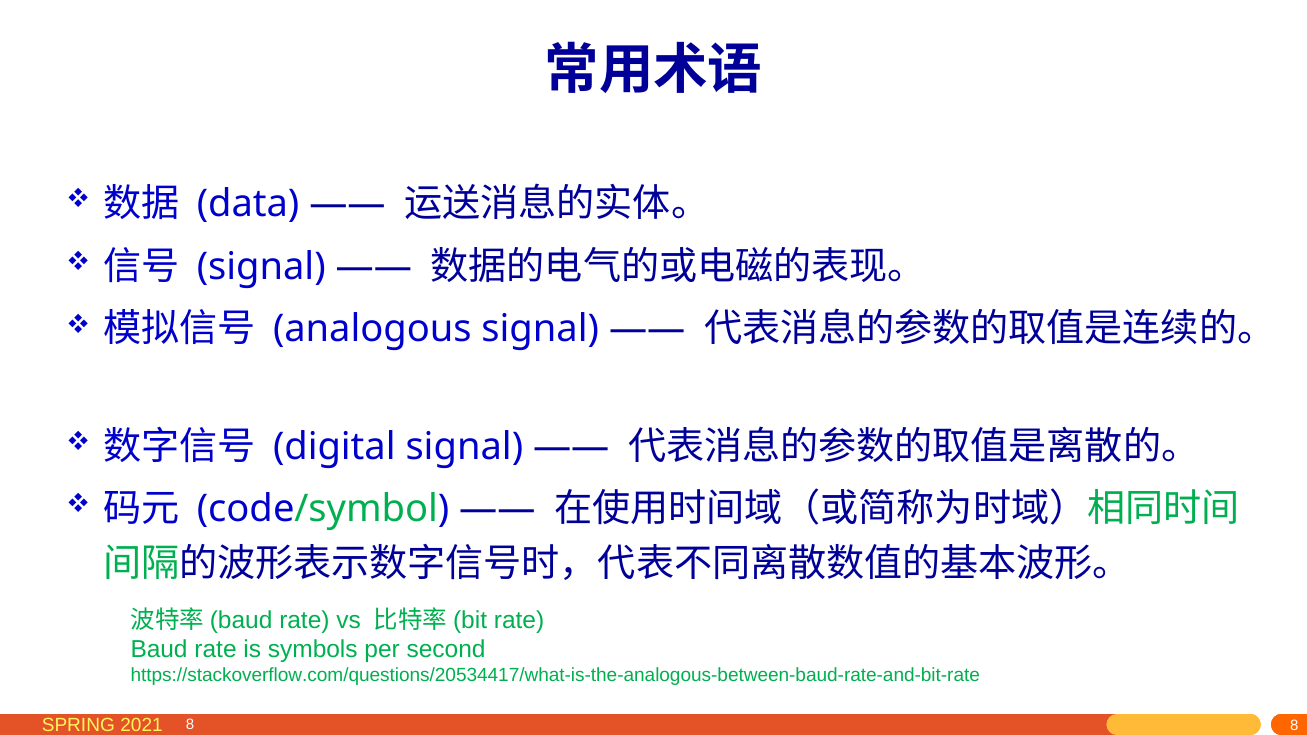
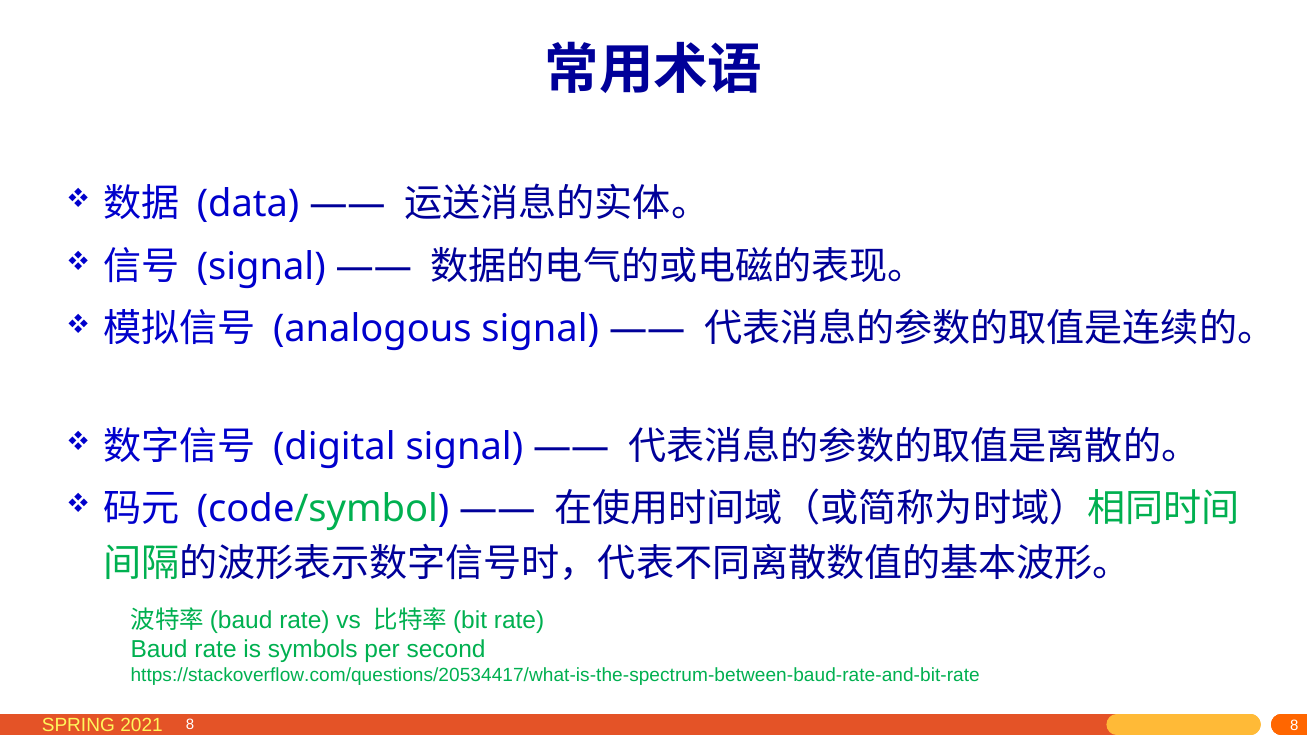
https://stackoverflow.com/questions/20534417/what-is-the-analogous-between-baud-rate-and-bit-rate: https://stackoverflow.com/questions/20534417/what-is-the-analogous-between-baud-rate-and-bit-rate -> https://stackoverflow.com/questions/20534417/what-is-the-spectrum-between-baud-rate-and-bit-rate (555, 676)
